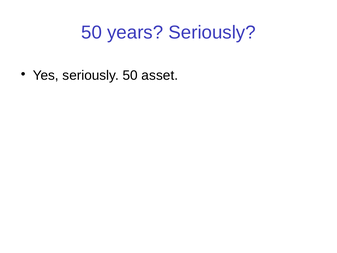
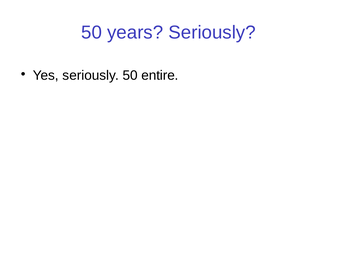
asset: asset -> entire (160, 75)
